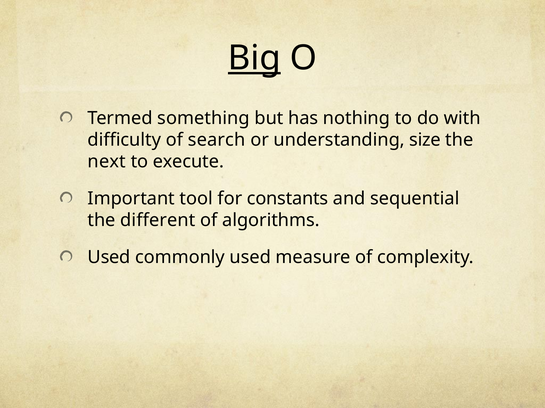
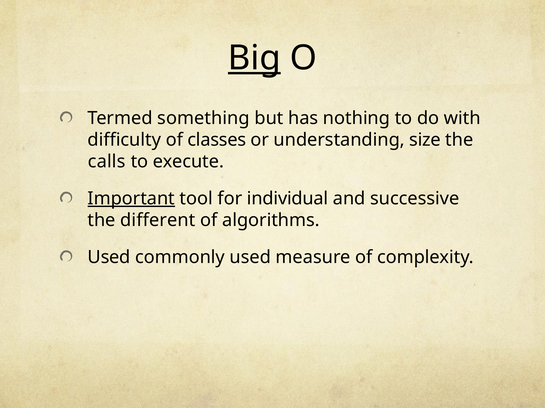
search: search -> classes (217, 140)
next: next -> calls (107, 162)
Important underline: none -> present (131, 199)
constants: constants -> individual (288, 199)
sequential: sequential -> successive (415, 199)
